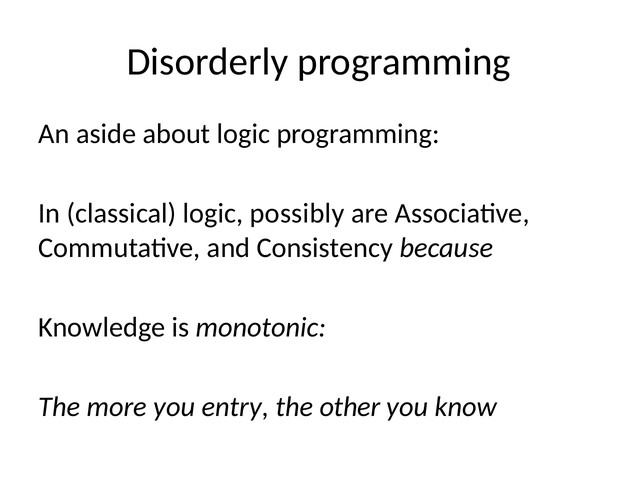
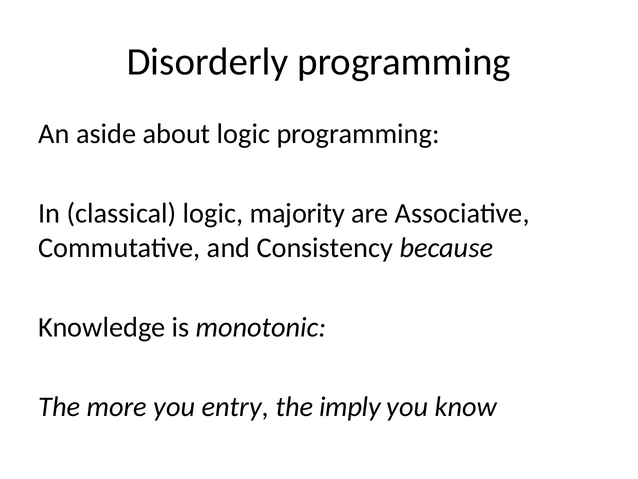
possibly: possibly -> majority (297, 213)
other: other -> imply (350, 406)
